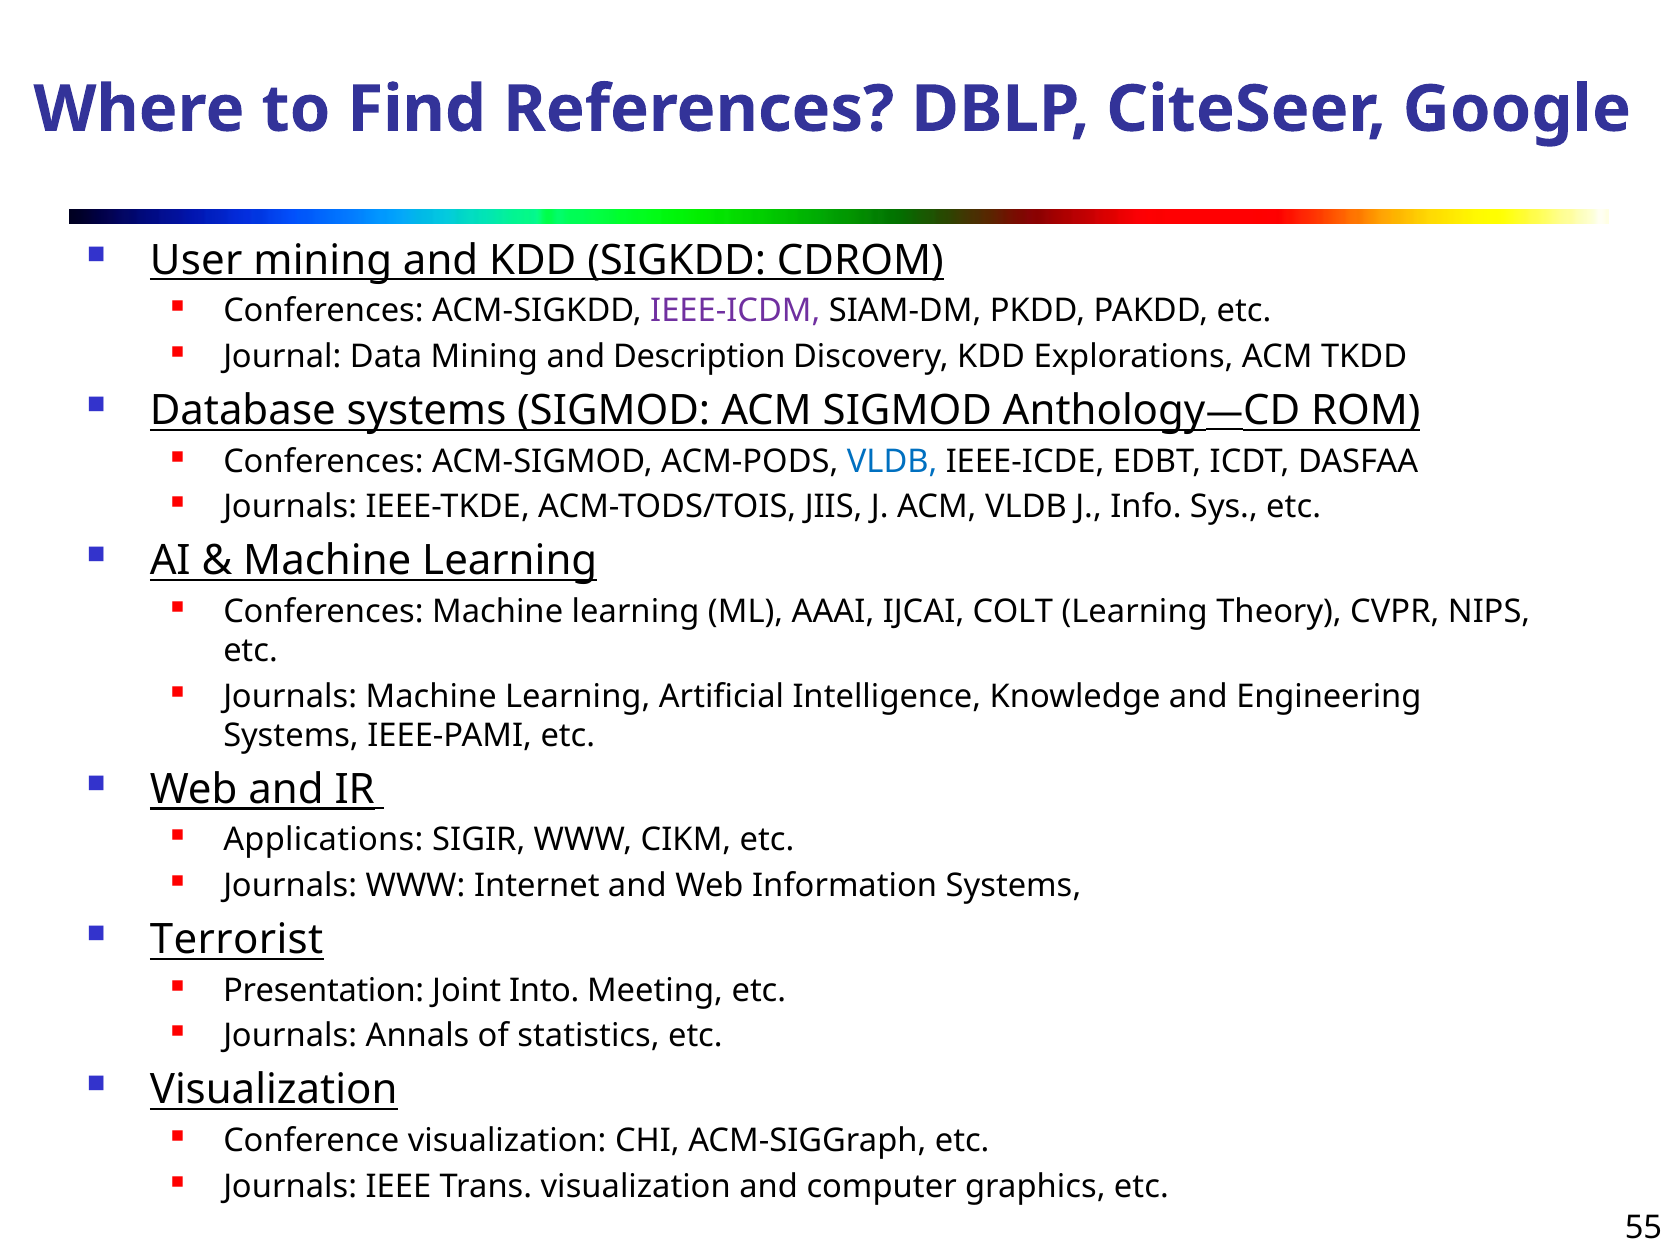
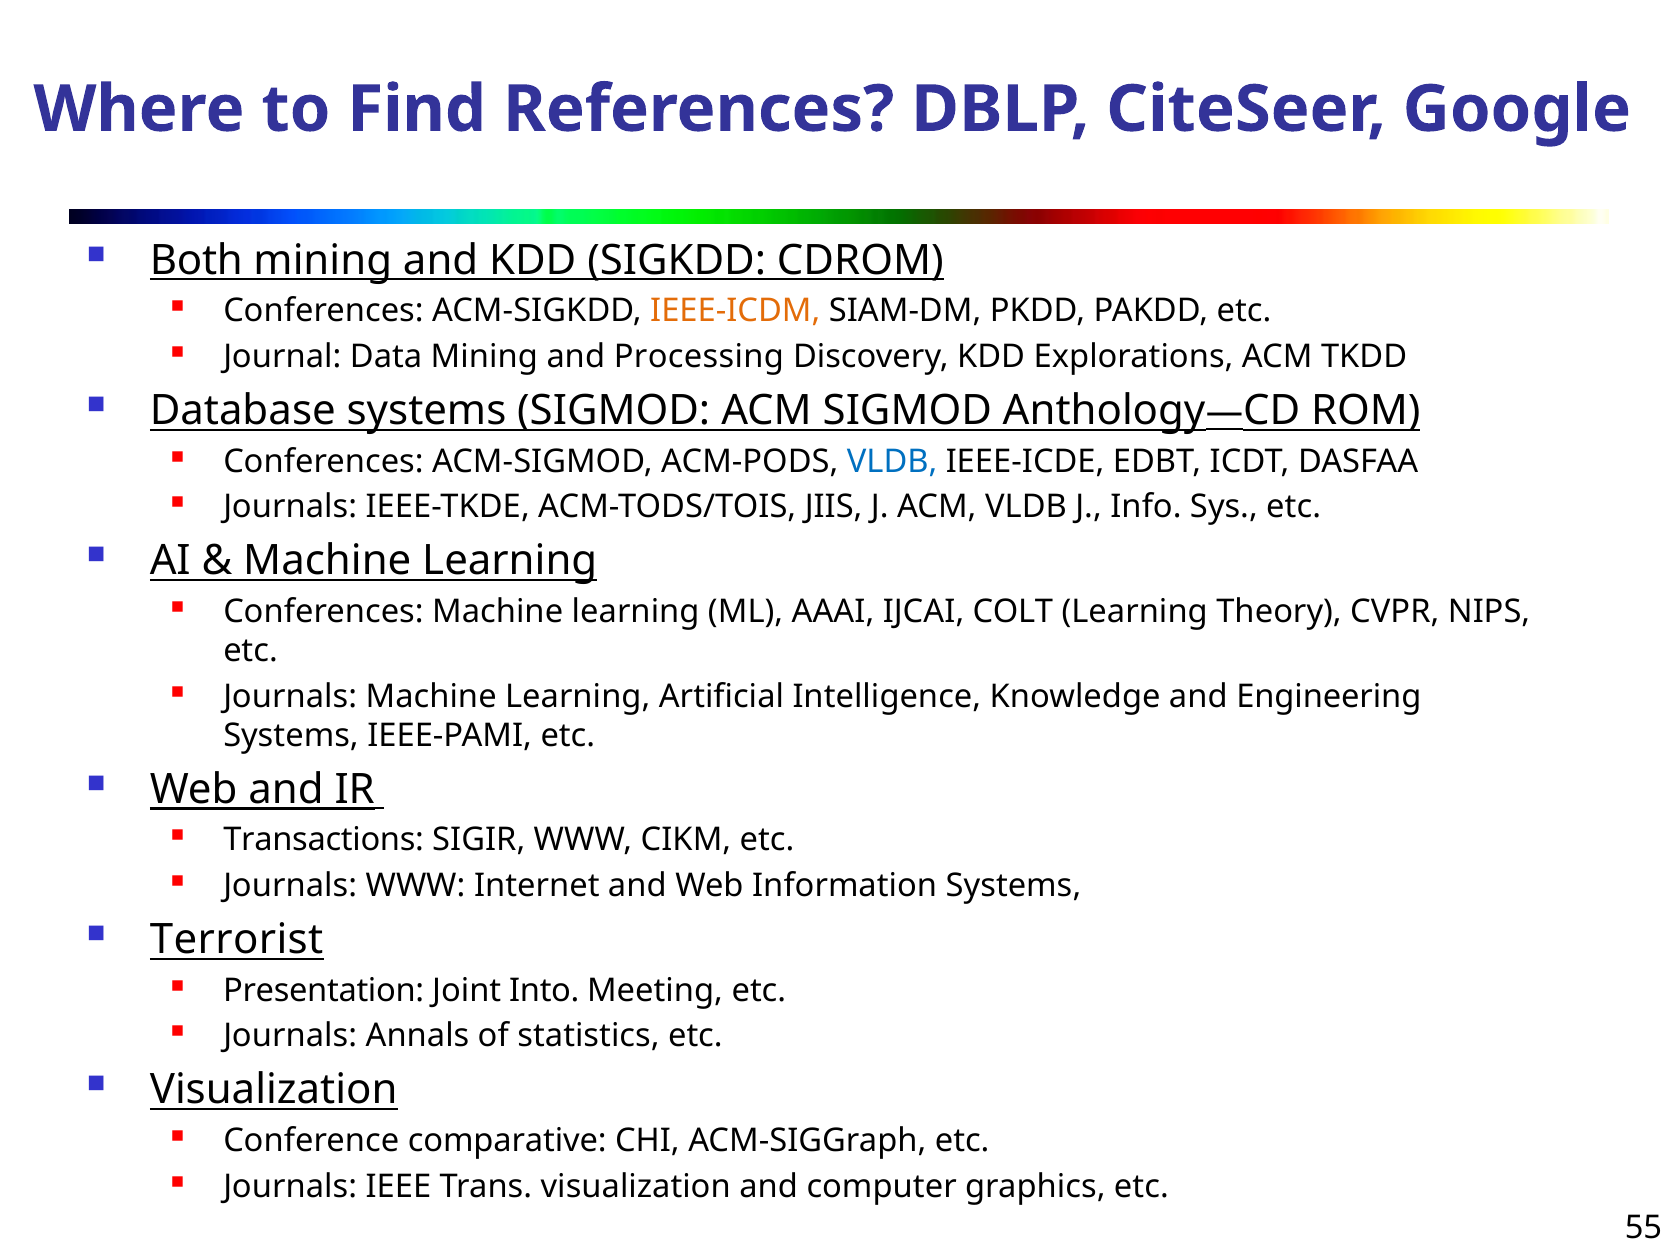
User: User -> Both (196, 260)
IEEE-ICDM colour: purple -> orange (735, 311)
Description: Description -> Processing (699, 357)
Applications: Applications -> Transactions (324, 840)
Conference visualization: visualization -> comparative (507, 1141)
